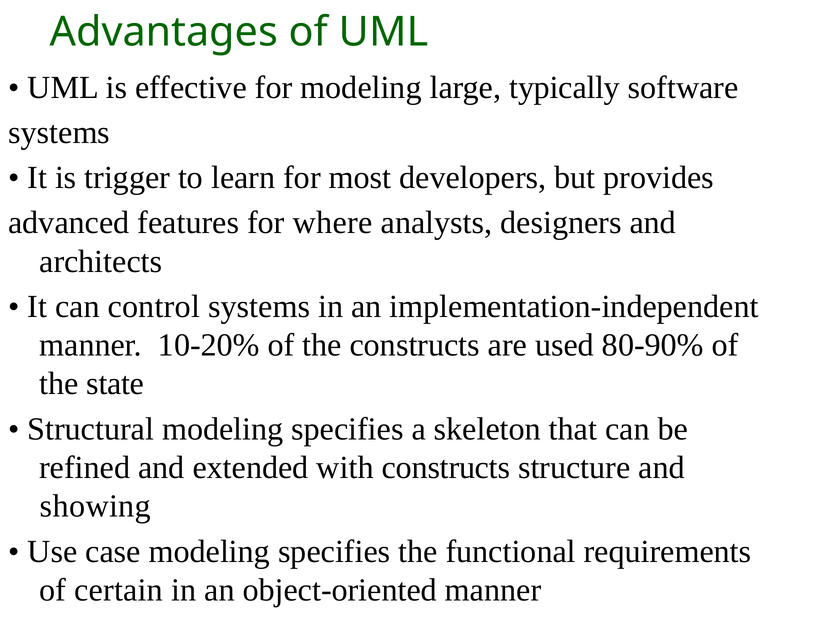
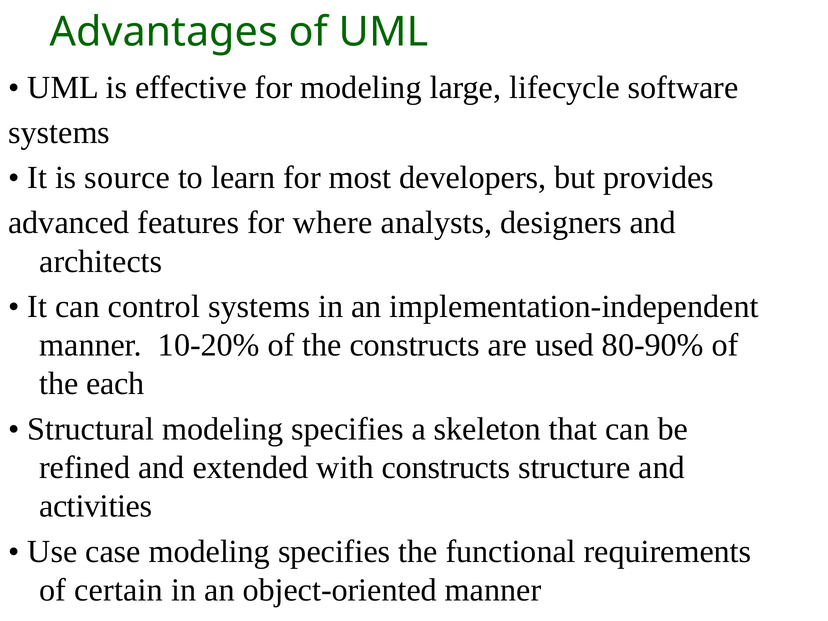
typically: typically -> lifecycle (565, 87)
trigger: trigger -> source (127, 178)
state: state -> each (115, 384)
showing: showing -> activities (96, 506)
